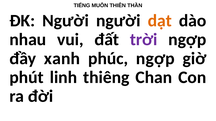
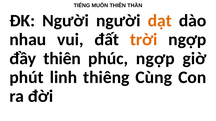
trời colour: purple -> orange (144, 40)
đầy xanh: xanh -> thiên (62, 59)
Chan: Chan -> Cùng (154, 78)
